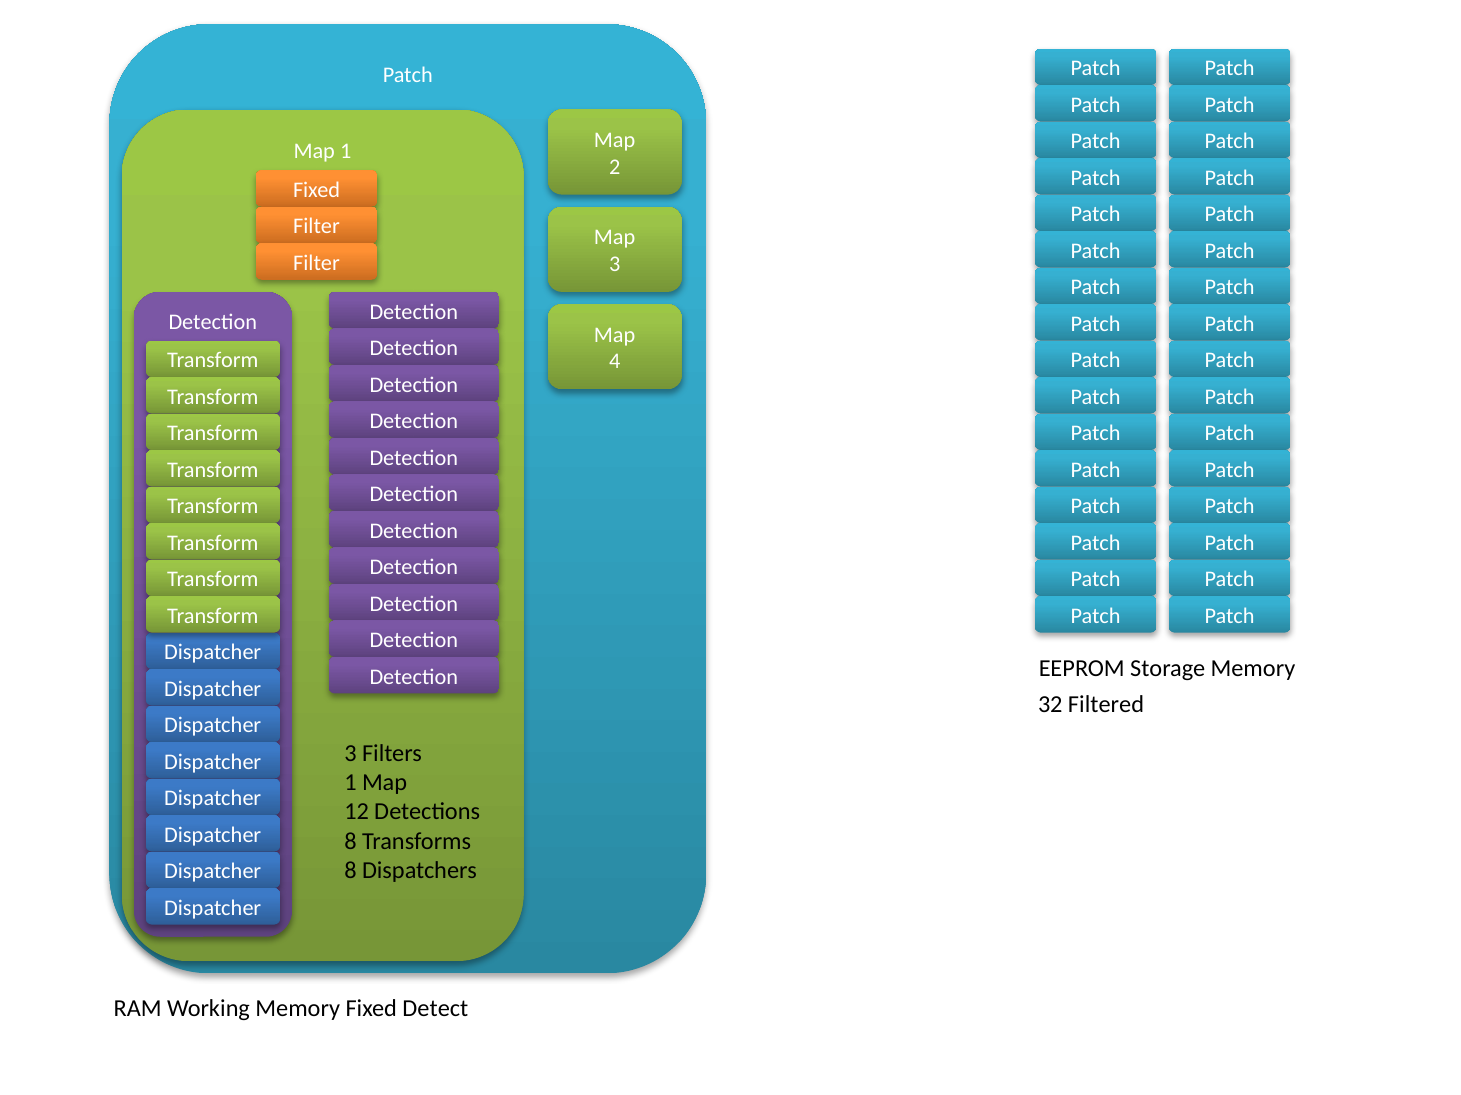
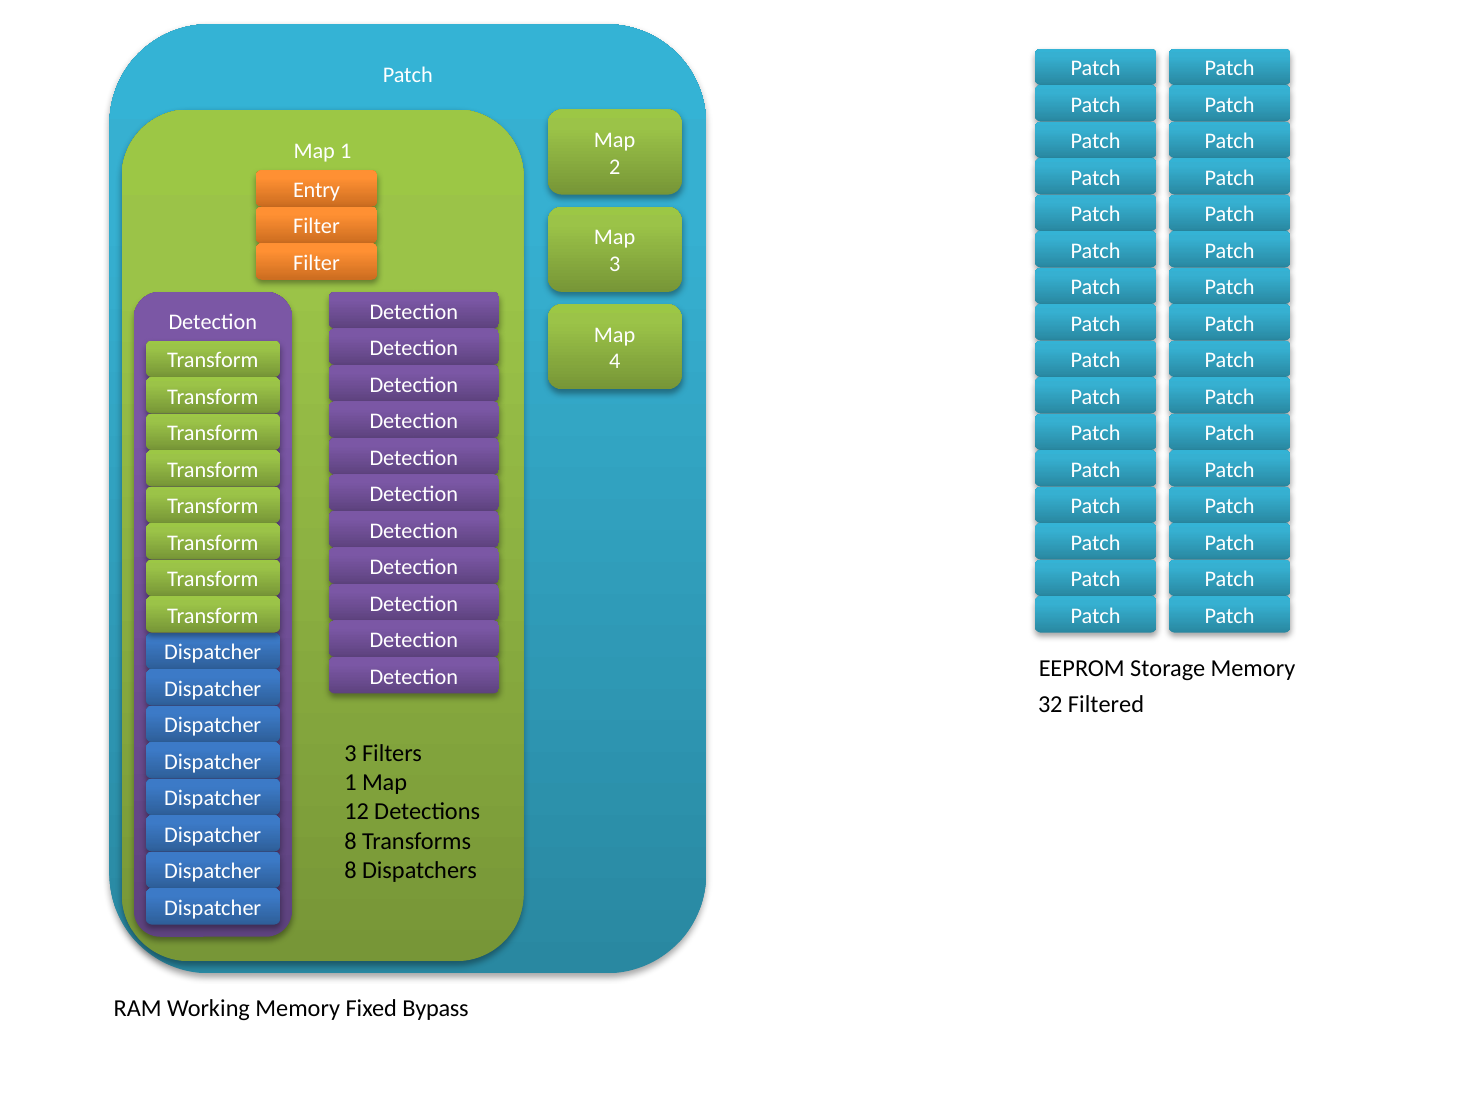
Fixed: Fixed -> Entry (317, 190)
Detect: Detect -> Bypass (436, 1010)
